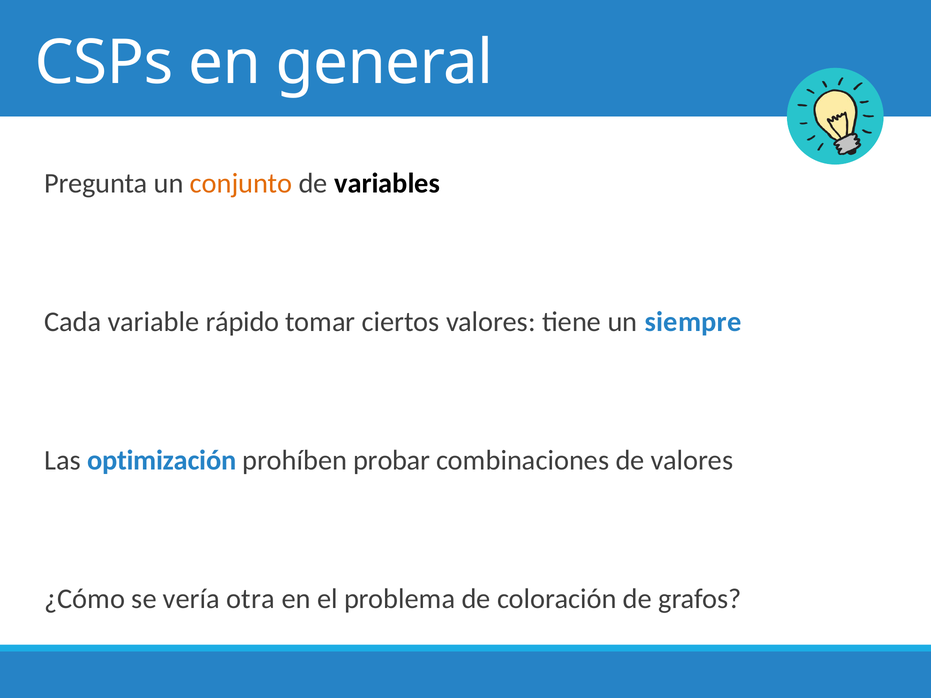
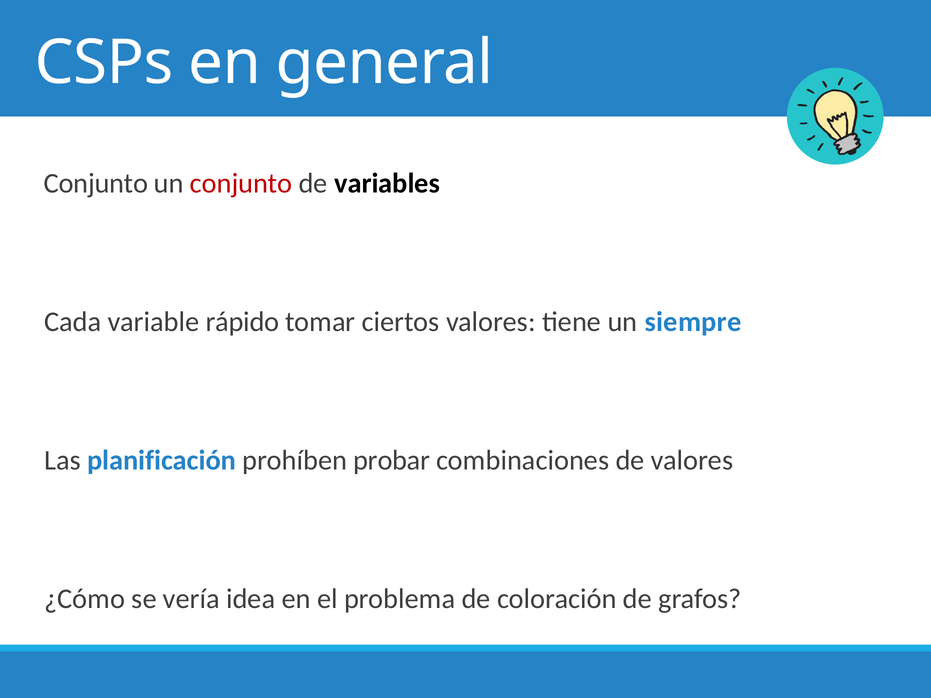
Pregunta: Pregunta -> Conjunto (96, 184)
conjunto colour: orange -> red (241, 184)
optimización: optimización -> planificación (162, 461)
otra: otra -> idea (251, 599)
